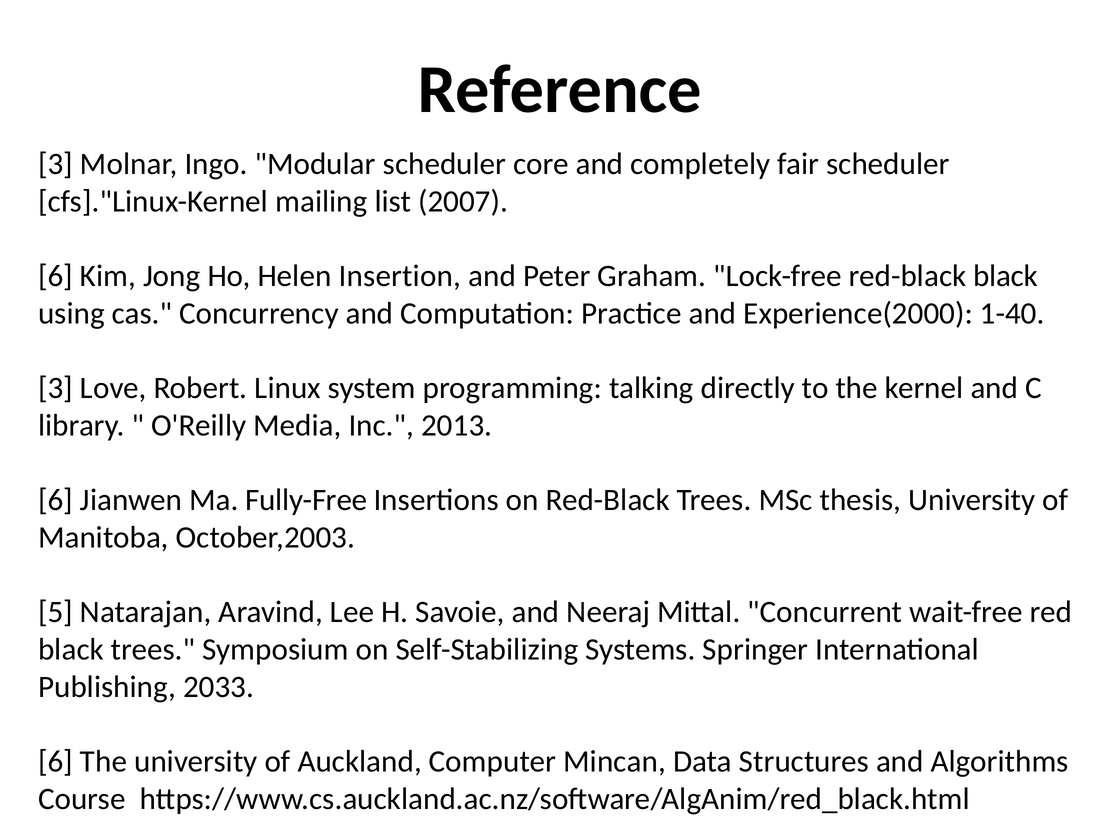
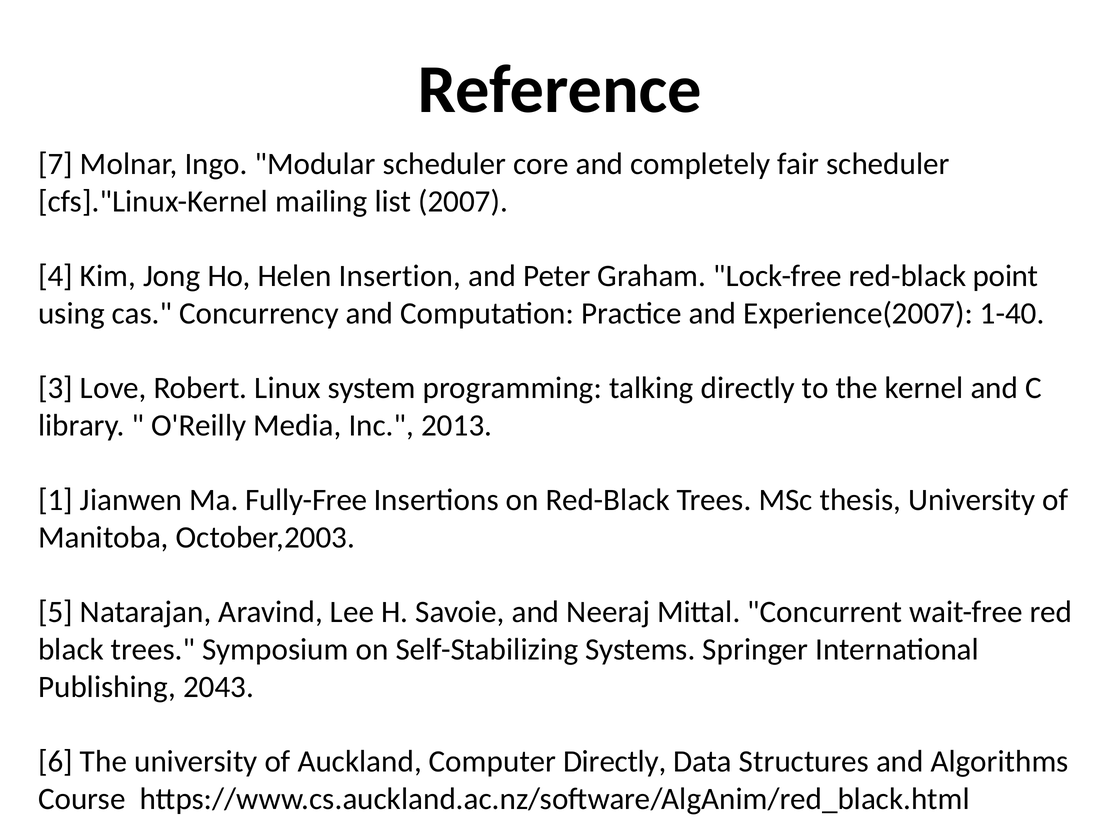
3: 3 -> 7 (56, 164)
6: 6 -> 4 (56, 276)
red-black black: black -> point (1006, 276)
Experience(2000: Experience(2000 -> Experience(2007 (858, 313)
6: 6 -> 1 (56, 500)
2033: 2033 -> 2043 (219, 687)
Computer Mincan: Mincan -> Directly (615, 762)
